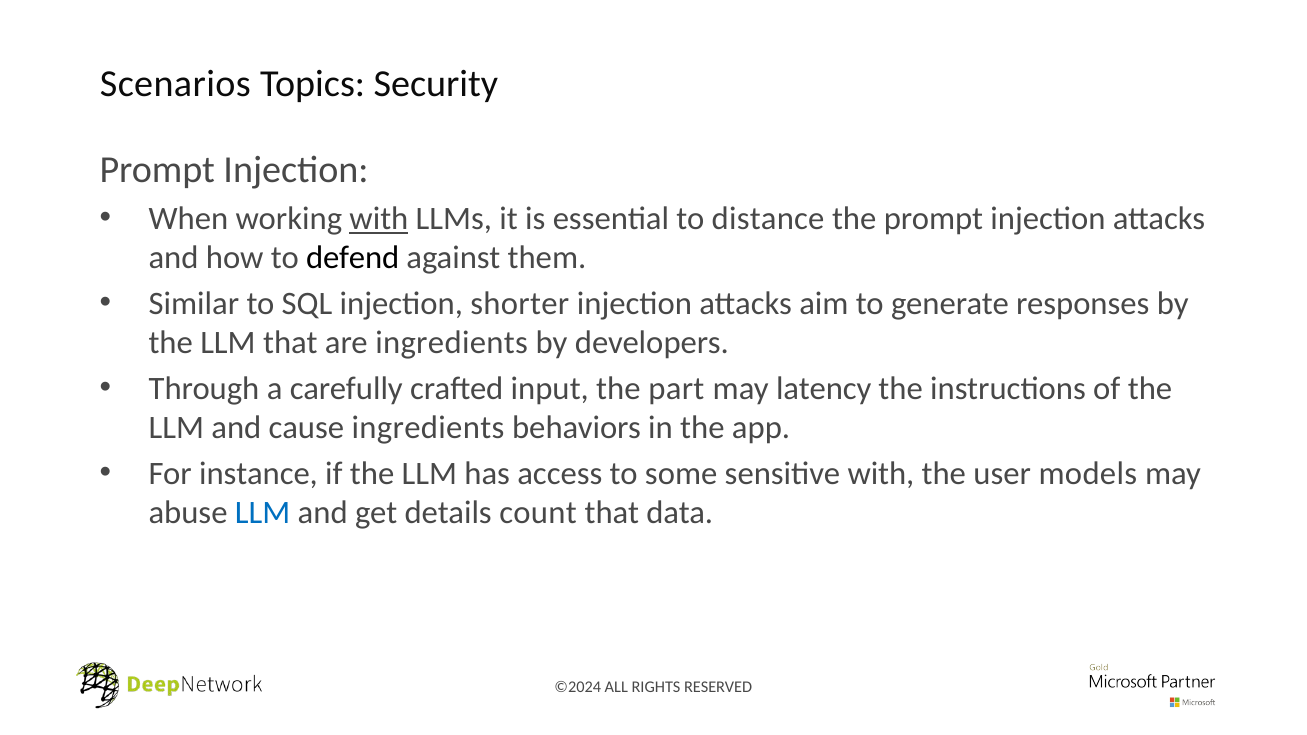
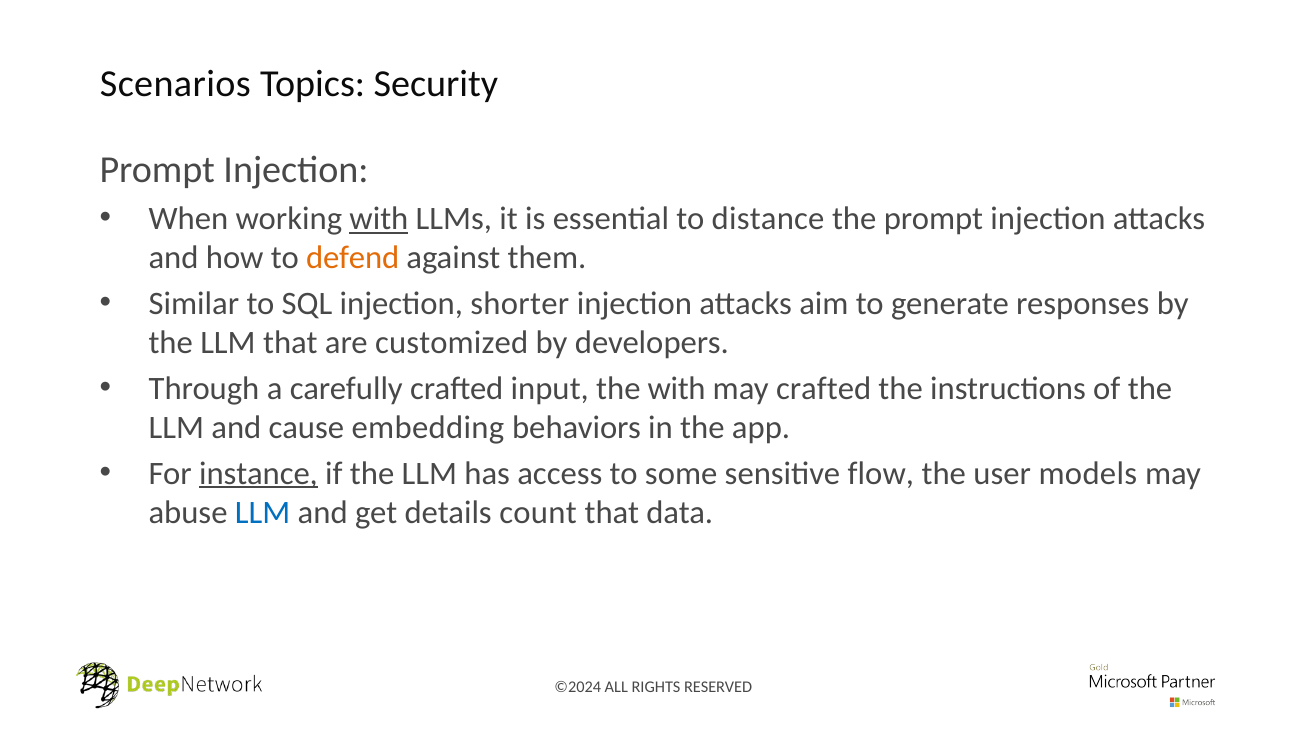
defend colour: black -> orange (353, 258)
are ingredients: ingredients -> customized (452, 343)
the part: part -> with (677, 389)
may latency: latency -> crafted (824, 389)
cause ingredients: ingredients -> embedding (428, 428)
instance underline: none -> present (258, 474)
sensitive with: with -> flow (881, 474)
